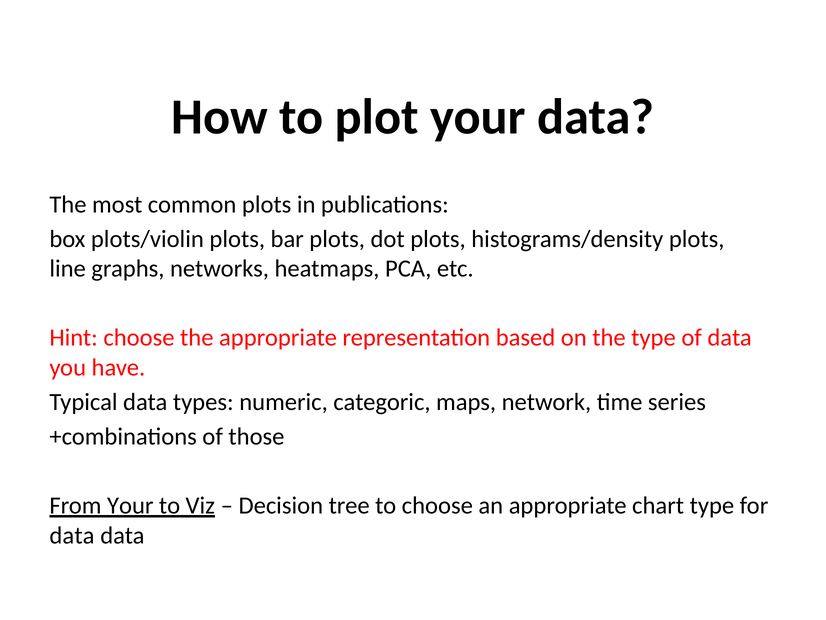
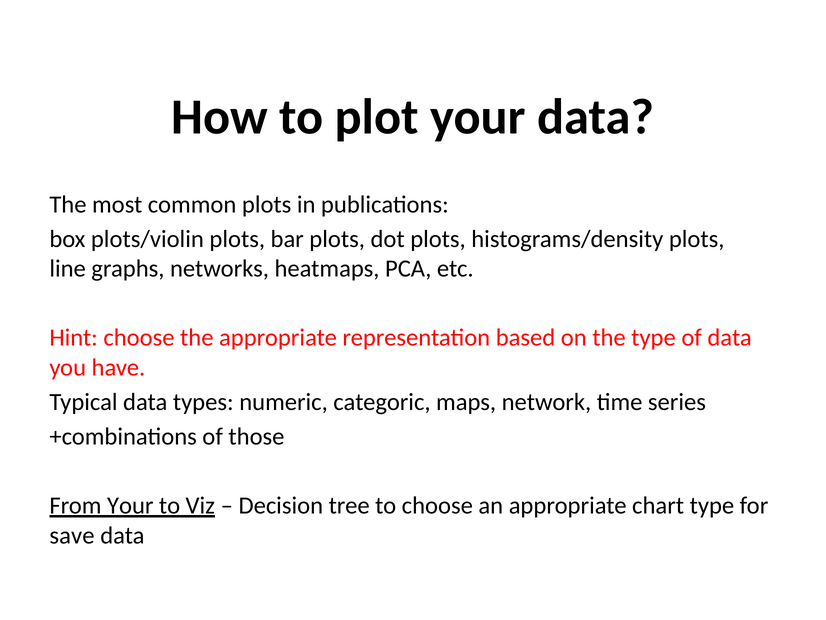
data: data -> save (72, 535)
